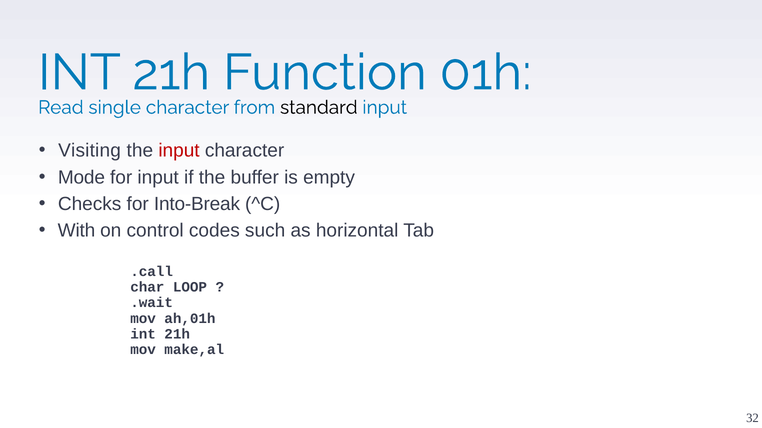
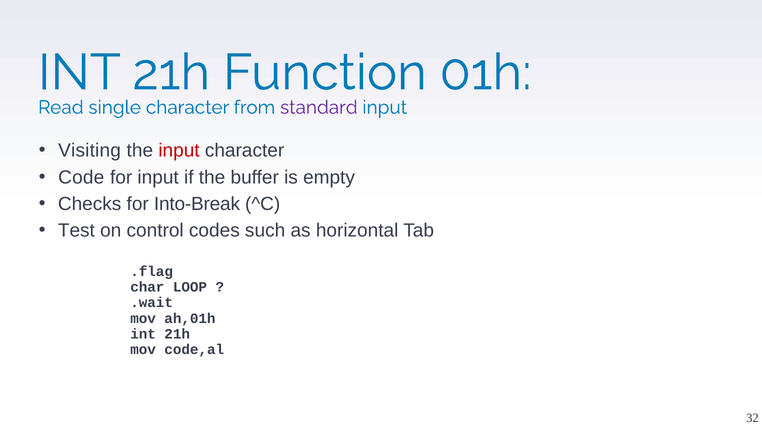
standard colour: black -> purple (319, 108)
Mode: Mode -> Code (81, 178)
With: With -> Test (76, 231)
.call: .call -> .flag (152, 272)
make,al: make,al -> code,al (194, 350)
